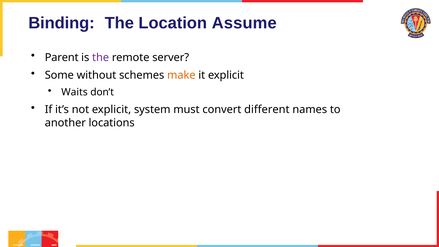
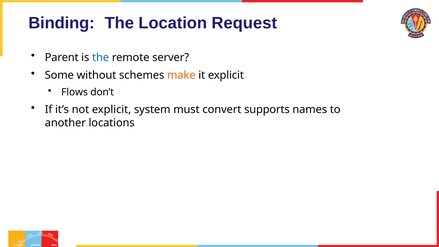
Assume: Assume -> Request (244, 23)
the colour: purple -> blue (101, 57)
Waits: Waits -> Flows (75, 92)
different: different -> supports (267, 110)
